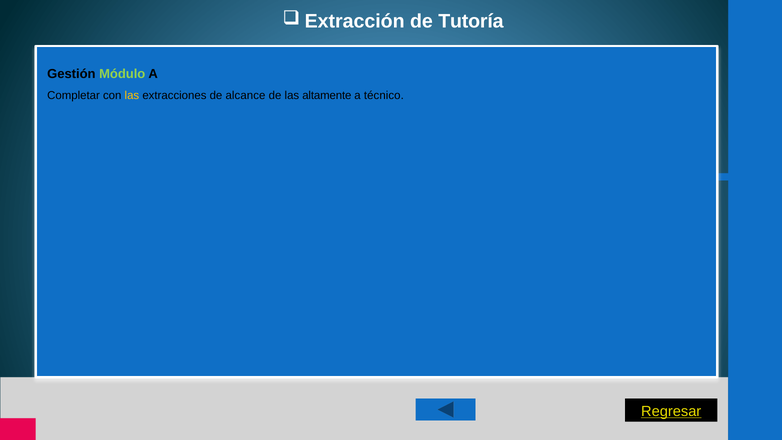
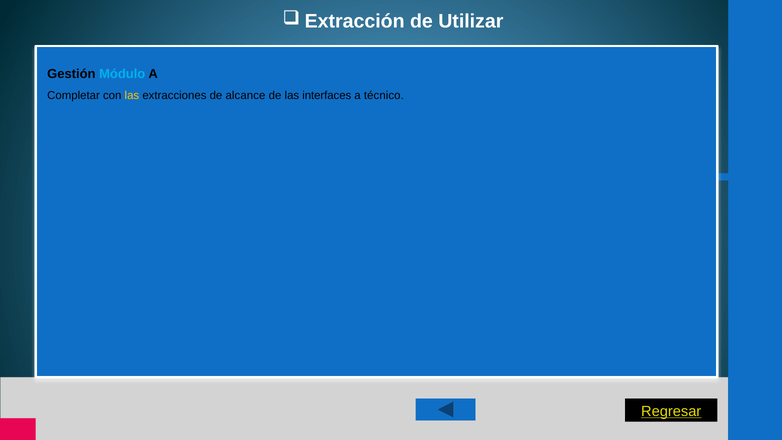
Tutoría: Tutoría -> Utilizar (471, 21)
Módulo colour: light green -> light blue (122, 74)
altamente: altamente -> interfaces (327, 95)
